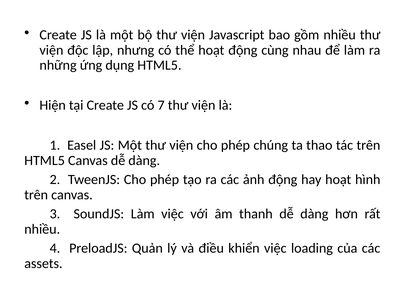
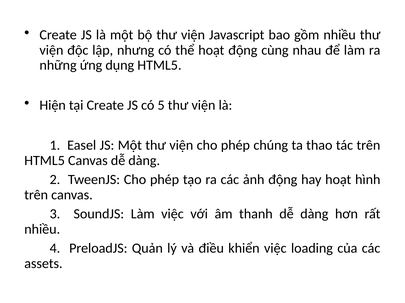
7: 7 -> 5 (161, 106)
